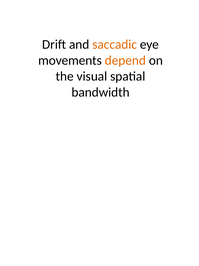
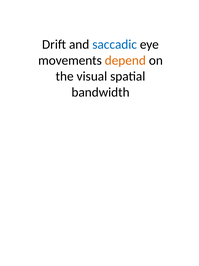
saccadic colour: orange -> blue (115, 44)
